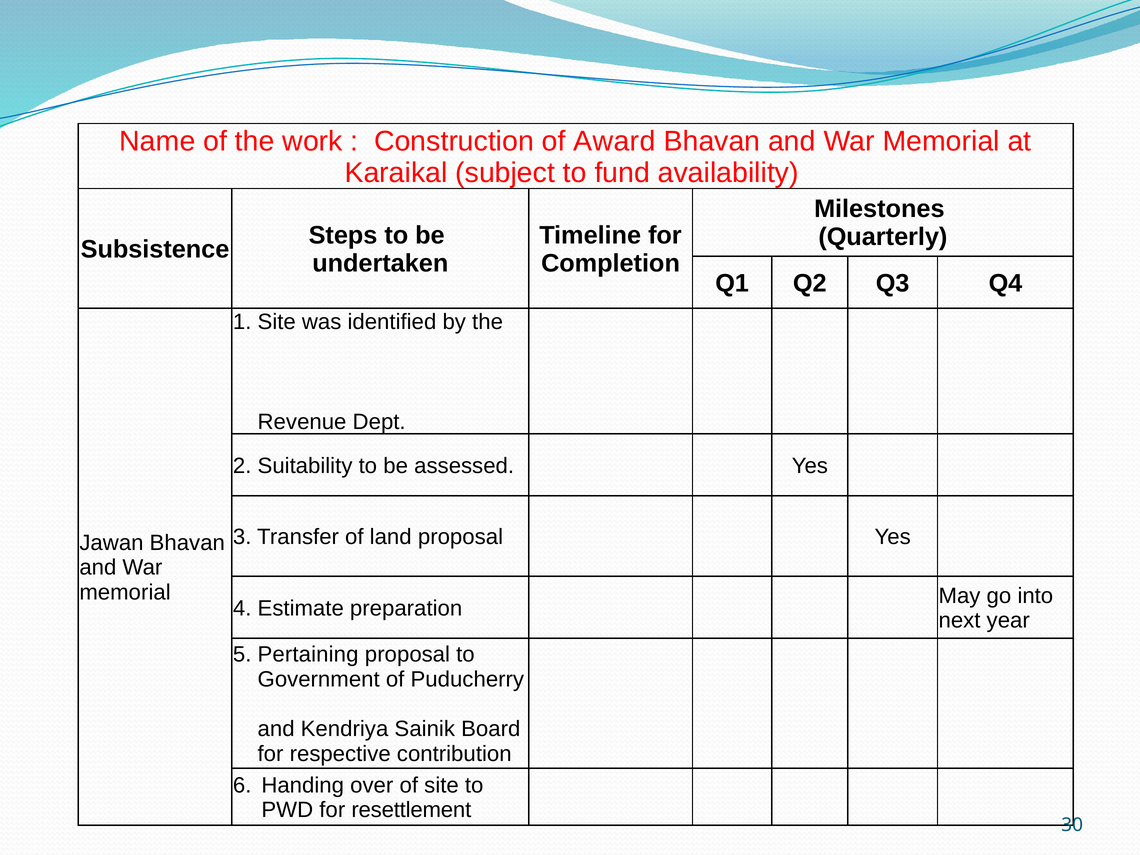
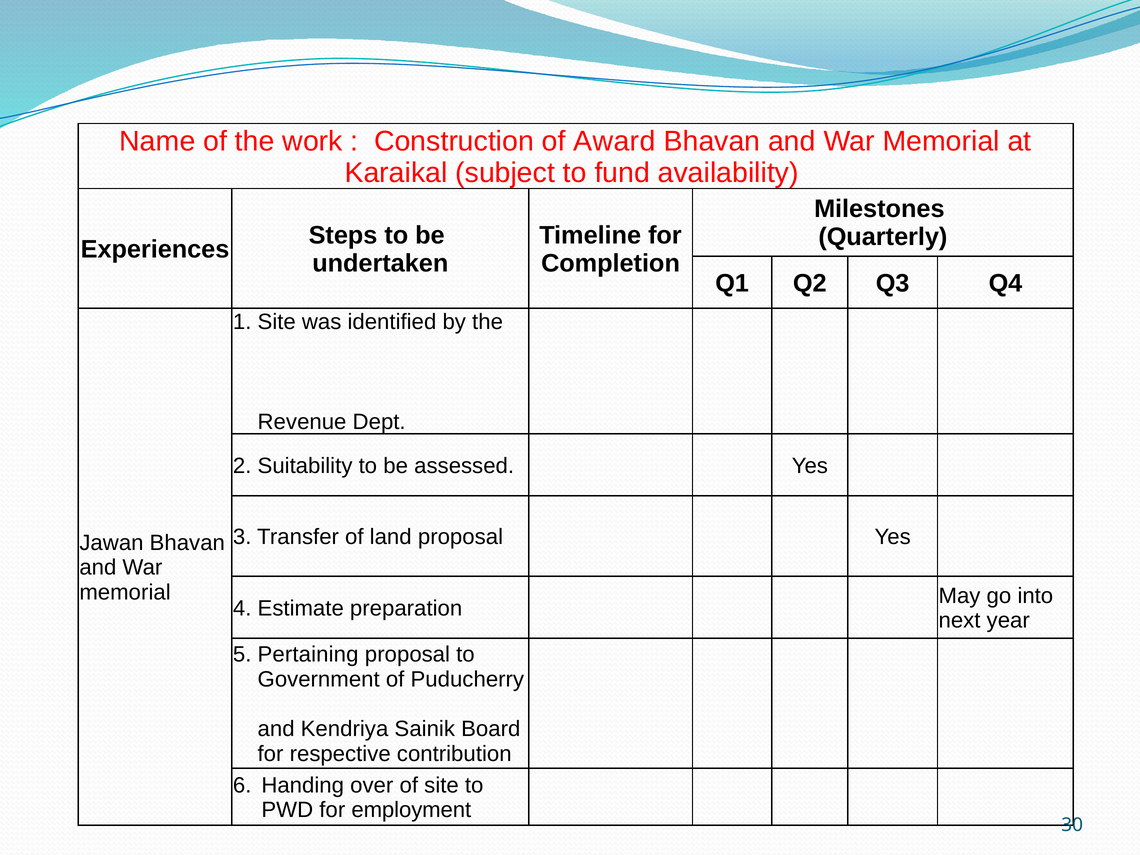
Subsistence: Subsistence -> Experiences (155, 249)
resettlement: resettlement -> employment (411, 810)
